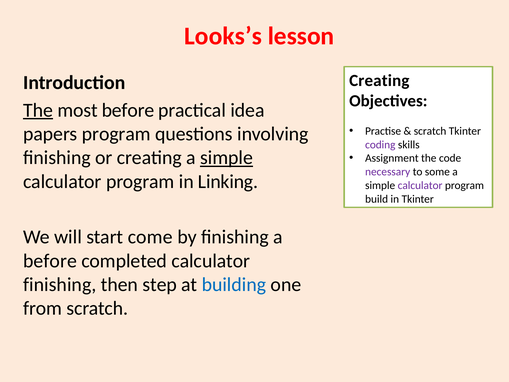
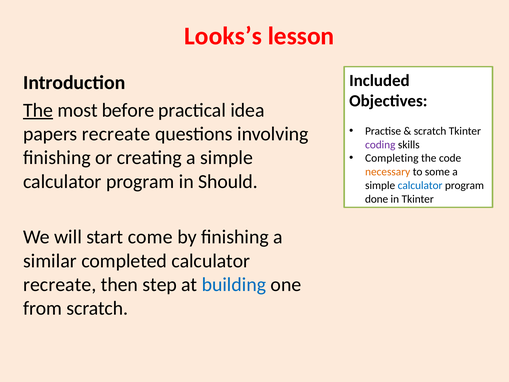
Creating: Creating -> Included (379, 80)
papers program: program -> recreate (116, 134)
simple underline: present -> none (227, 158)
Assignment: Assignment -> Completing (392, 158)
necessary colour: purple -> orange (388, 172)
Linking: Linking -> Should (228, 181)
calculator colour: purple -> blue (420, 185)
build: build -> done (377, 199)
before: before -> similar (50, 261)
finishing: finishing -> recreate (60, 284)
